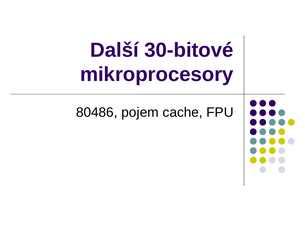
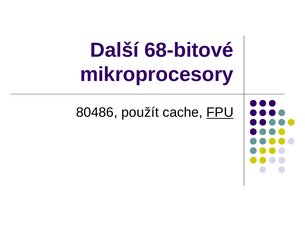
30-bitové: 30-bitové -> 68-bitové (189, 50)
pojem: pojem -> použít (140, 112)
FPU underline: none -> present (220, 112)
